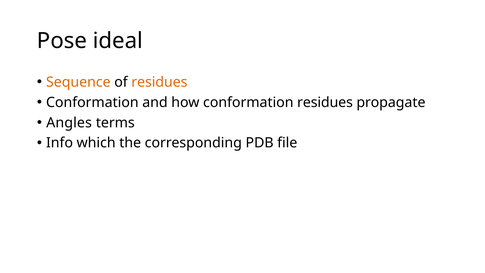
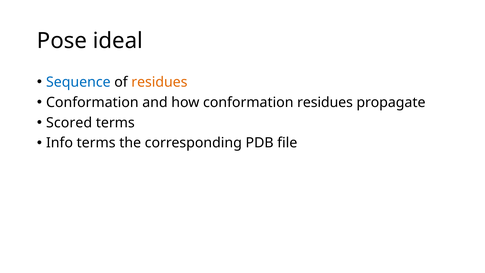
Sequence colour: orange -> blue (78, 82)
Angles: Angles -> Scored (69, 123)
Info which: which -> terms (96, 143)
